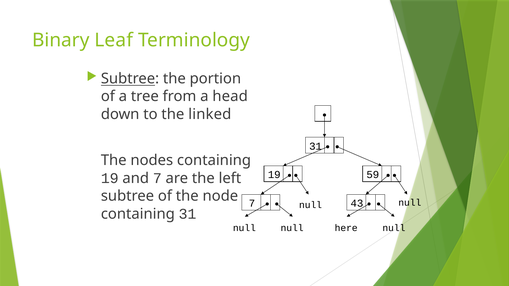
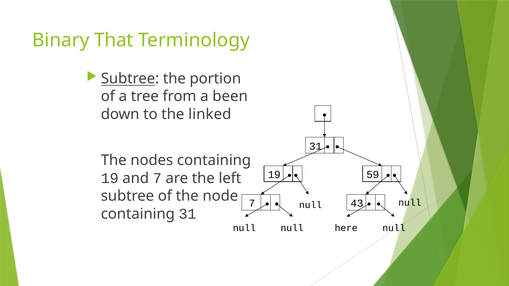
Leaf: Leaf -> That (114, 40)
head: head -> been (230, 96)
